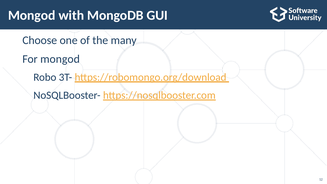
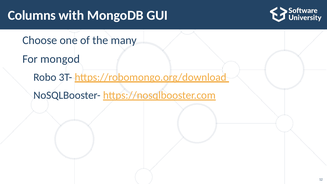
Mongod: Mongod -> Columns (32, 15)
